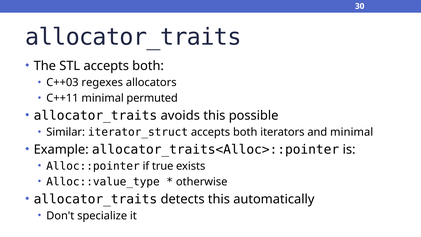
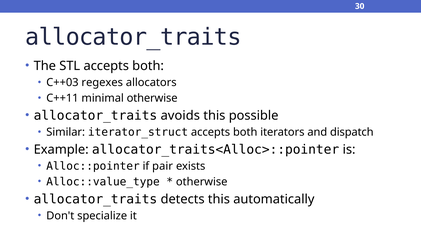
minimal permuted: permuted -> otherwise (152, 98)
and minimal: minimal -> dispatch (352, 132)
true: true -> pair (163, 166)
